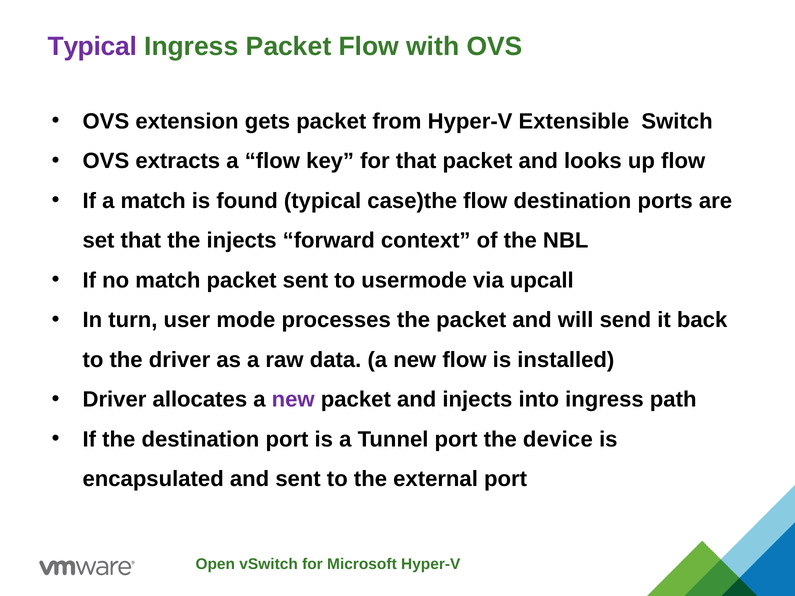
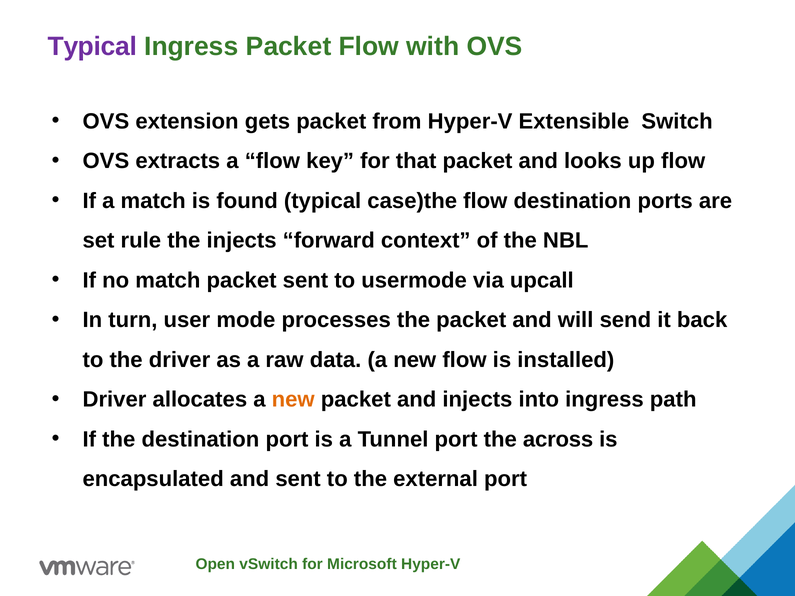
set that: that -> rule (141, 241)
new colour: purple -> orange (293, 400)
device: device -> across (558, 439)
